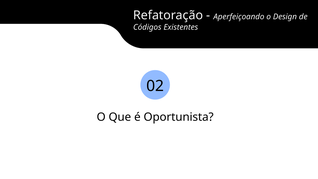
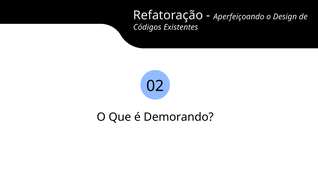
Oportunista: Oportunista -> Demorando (179, 117)
